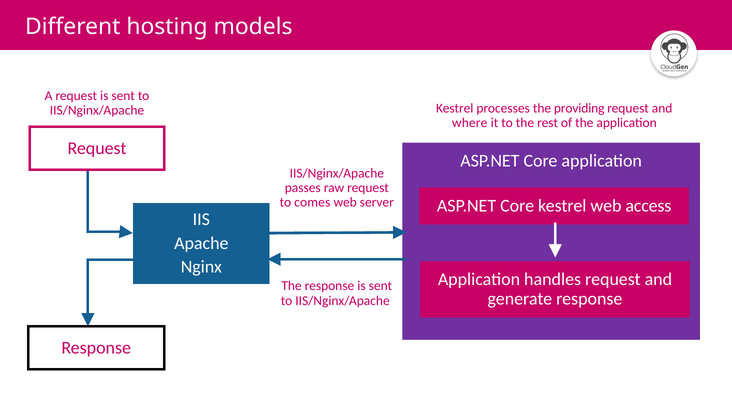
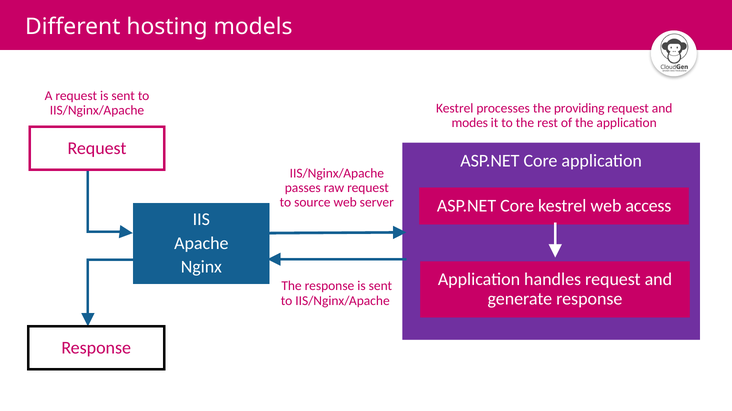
where: where -> modes (470, 123)
comes: comes -> source (312, 203)
